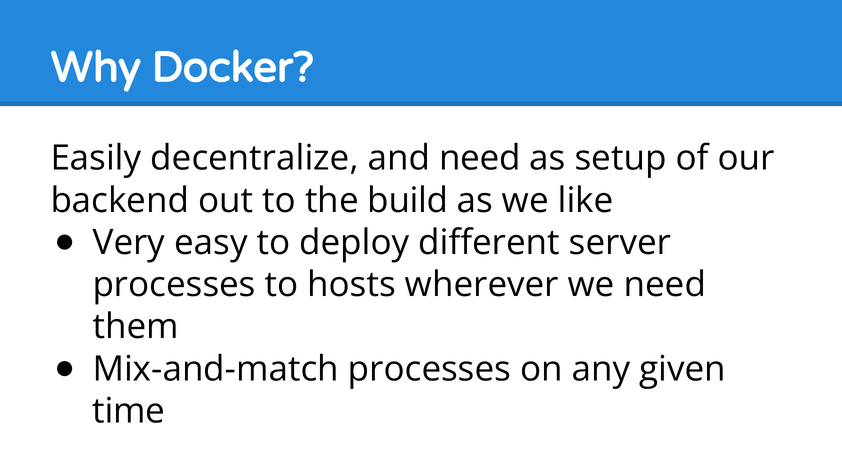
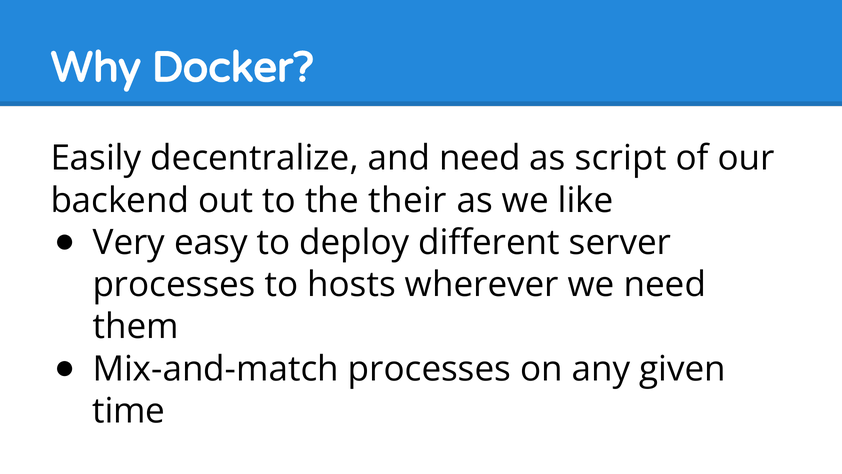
setup: setup -> script (621, 158)
build: build -> their (407, 200)
